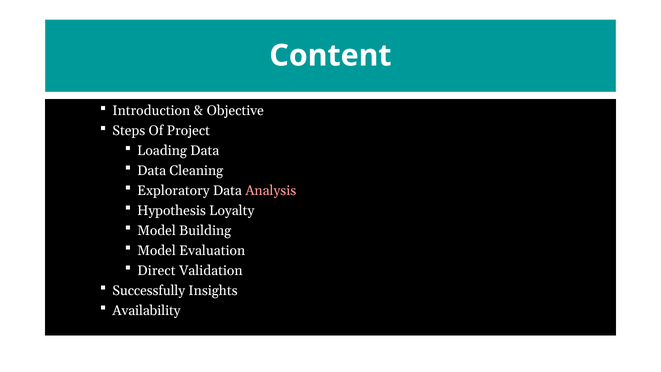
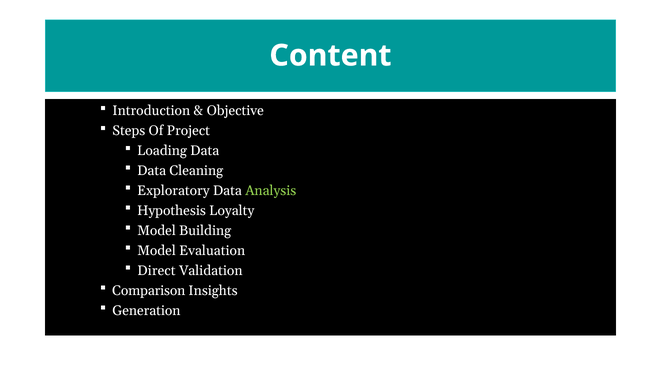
Analysis colour: pink -> light green (271, 191)
Successfully: Successfully -> Comparison (149, 290)
Availability: Availability -> Generation (146, 310)
